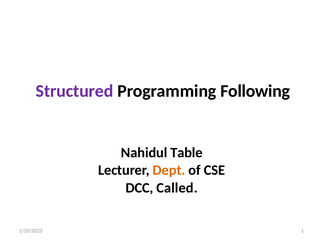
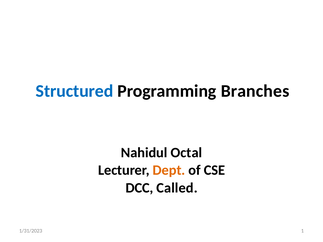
Structured colour: purple -> blue (75, 91)
Following: Following -> Branches (255, 91)
Table: Table -> Octal (186, 153)
